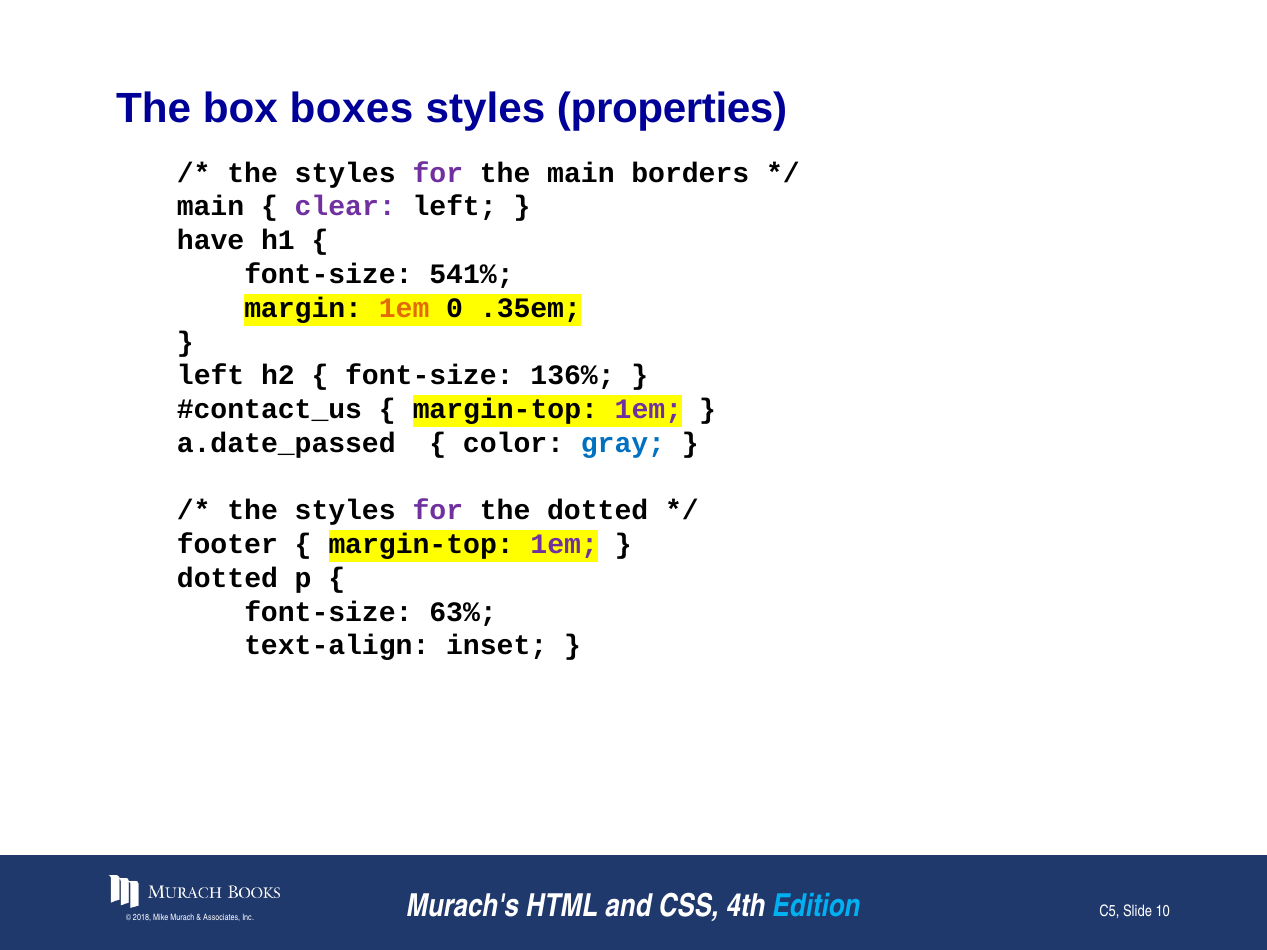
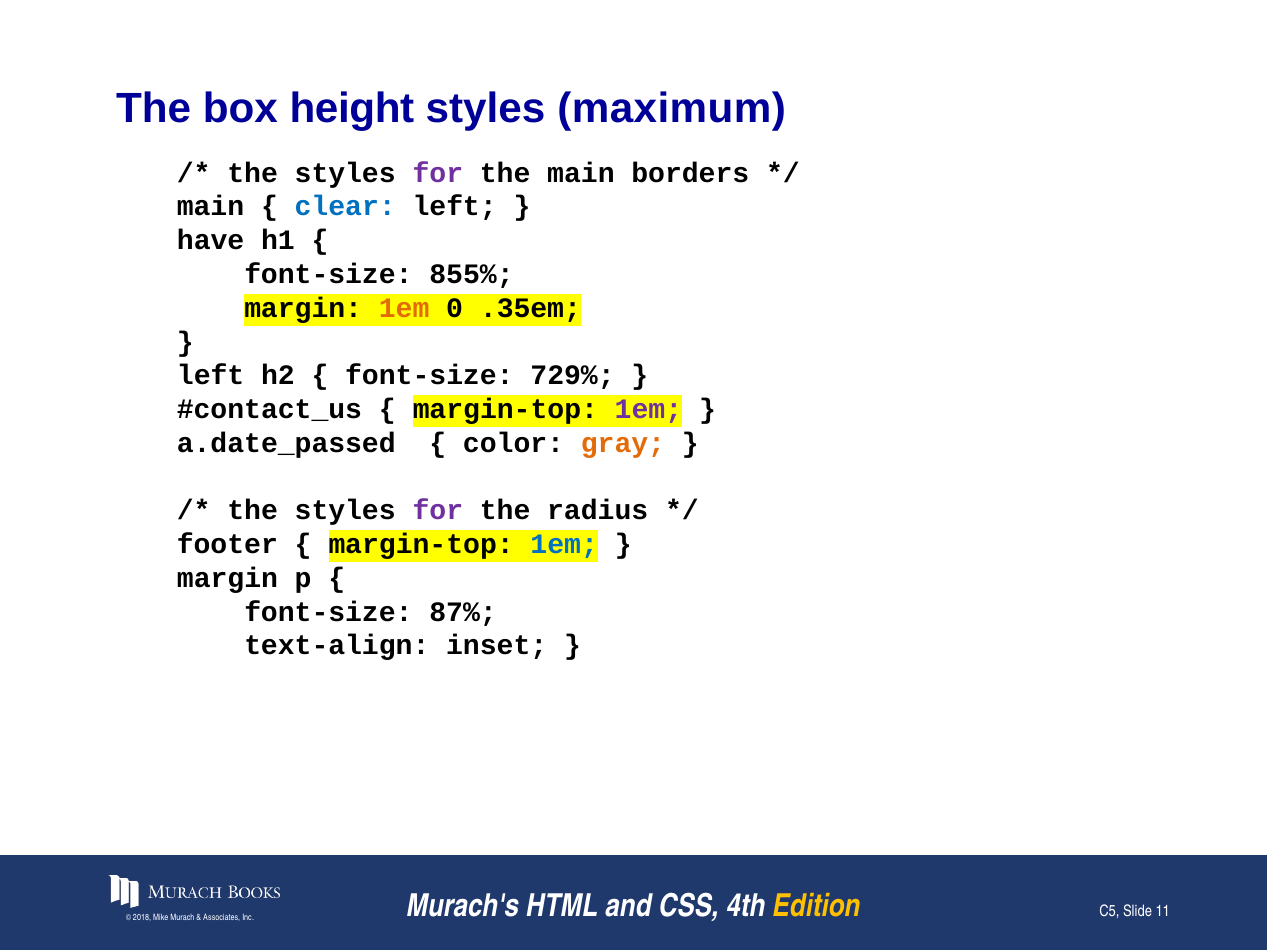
boxes: boxes -> height (352, 109)
properties: properties -> maximum (672, 109)
clear colour: purple -> blue (345, 207)
541%: 541% -> 855% (471, 274)
136%: 136% -> 729% (573, 376)
gray colour: blue -> orange (623, 443)
the dotted: dotted -> radius (598, 511)
1em colour: purple -> blue (564, 544)
dotted: dotted -> margin (227, 578)
63%: 63% -> 87% (463, 612)
Edition colour: light blue -> yellow (816, 906)
10: 10 -> 11 (1163, 912)
